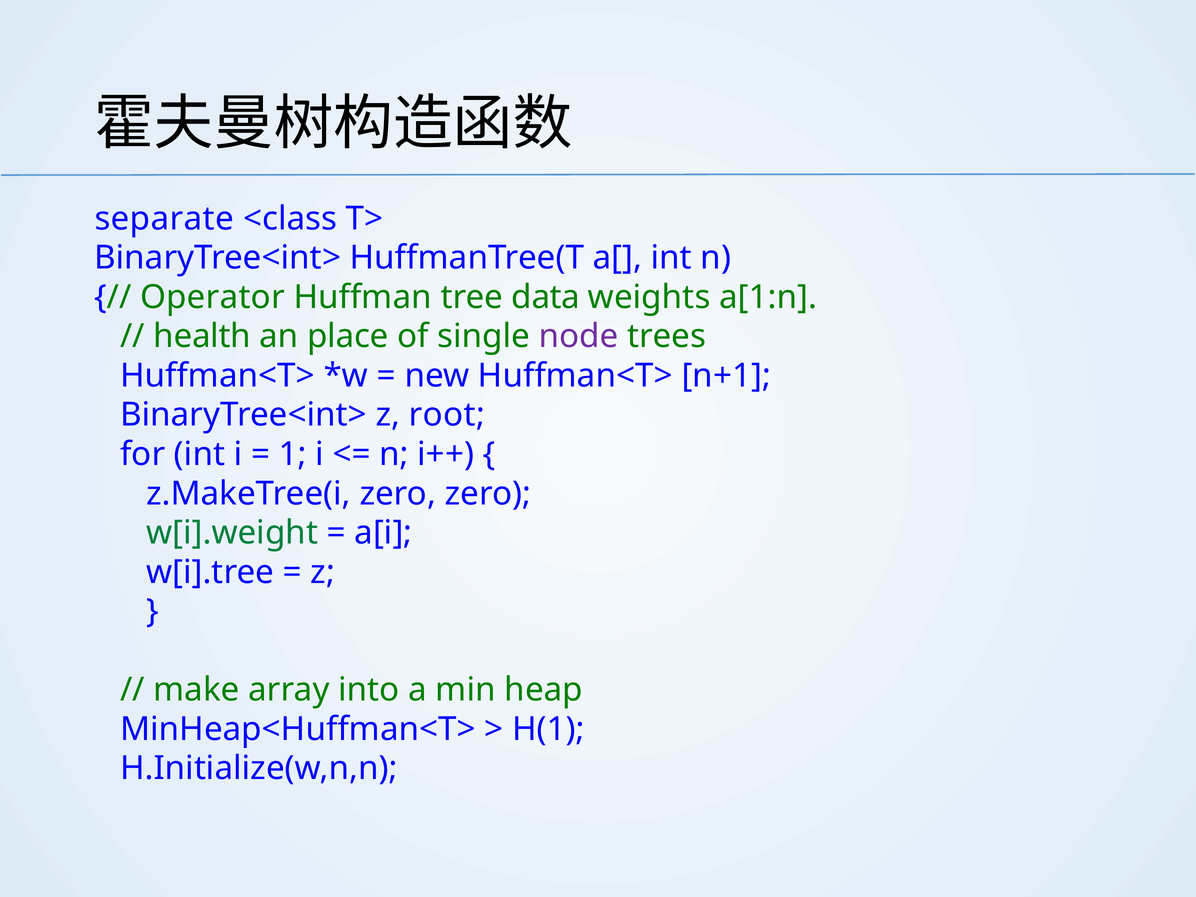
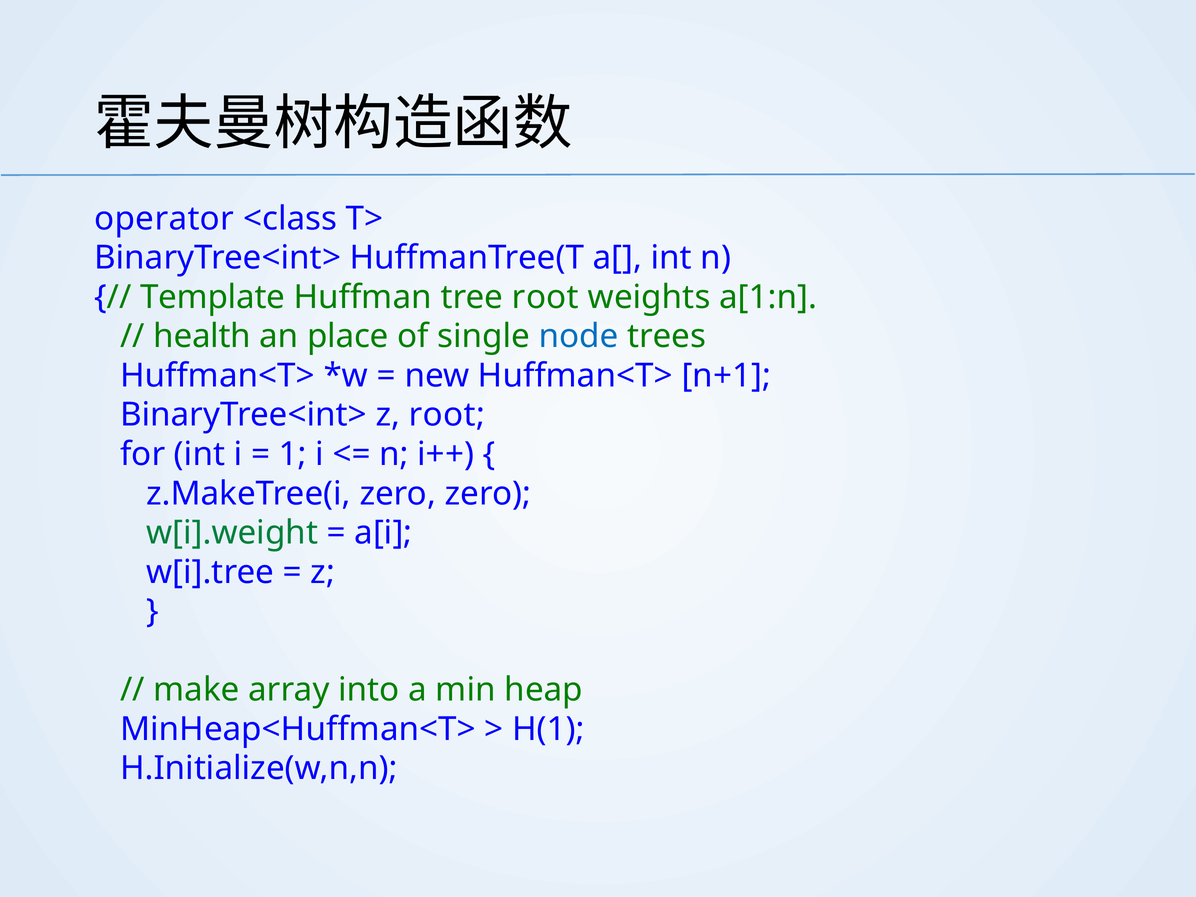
separate: separate -> operator (164, 219)
Operator: Operator -> Template (213, 297)
tree data: data -> root (545, 297)
node colour: purple -> blue (579, 336)
